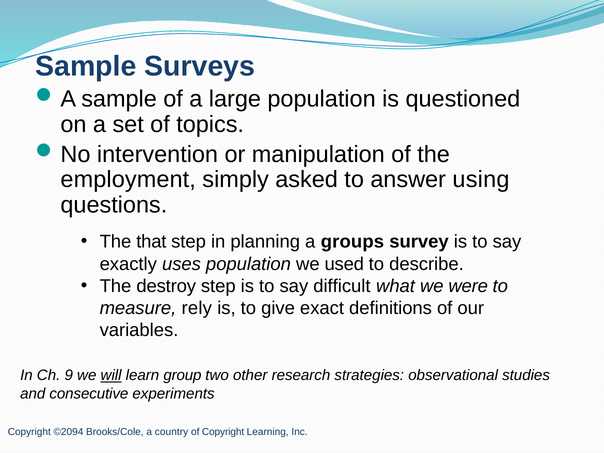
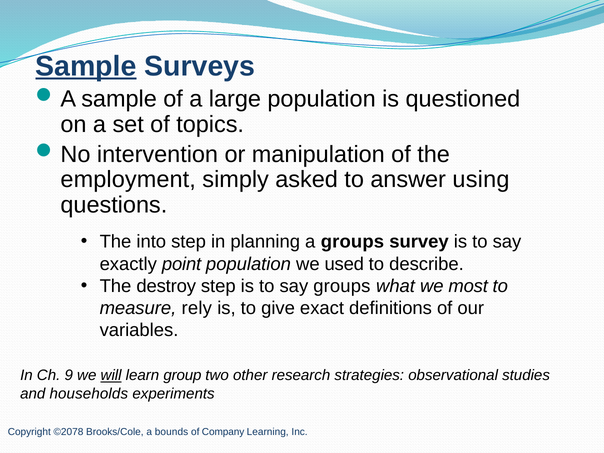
Sample underline: none -> present (86, 66)
that: that -> into (151, 242)
uses: uses -> point (182, 264)
say difficult: difficult -> groups (342, 286)
were: were -> most (468, 286)
consecutive: consecutive -> households (89, 394)
©2094: ©2094 -> ©2078 (68, 432)
country: country -> bounds (172, 432)
of Copyright: Copyright -> Company (223, 432)
